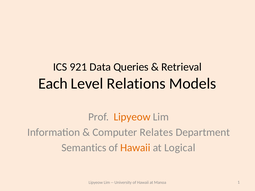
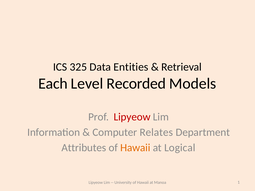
921: 921 -> 325 (78, 67)
Queries: Queries -> Entities (131, 67)
Relations: Relations -> Recorded (136, 84)
Lipyeow colour: orange -> red (132, 117)
Semantics: Semantics -> Attributes (84, 148)
